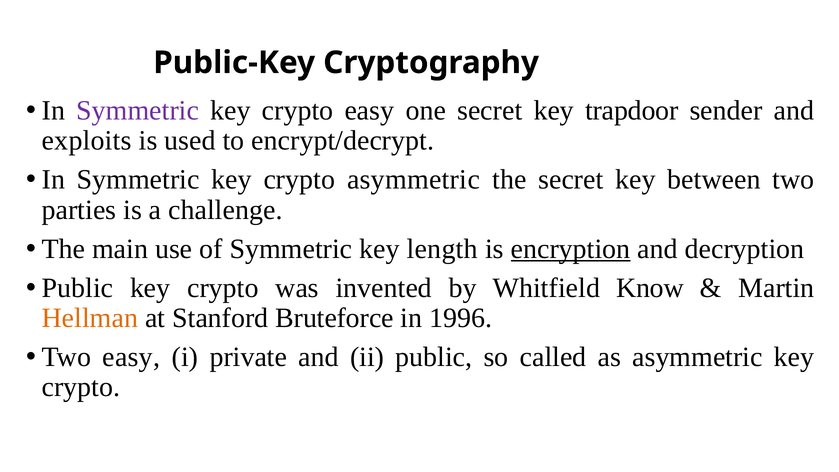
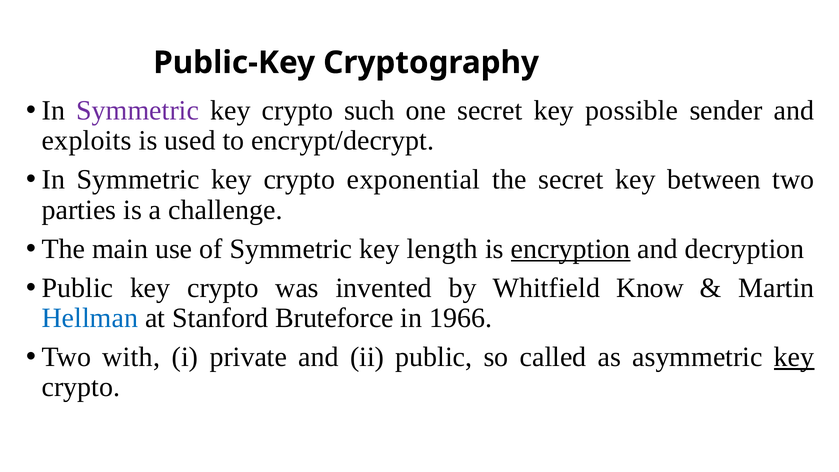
crypto easy: easy -> such (370, 110)
trapdoor: trapdoor -> possible (632, 110)
crypto asymmetric: asymmetric -> exponential (413, 180)
Hellman colour: orange -> blue (90, 318)
1996: 1996 -> 1966 (461, 318)
Two easy: easy -> with (131, 357)
key underline: none -> present (794, 357)
